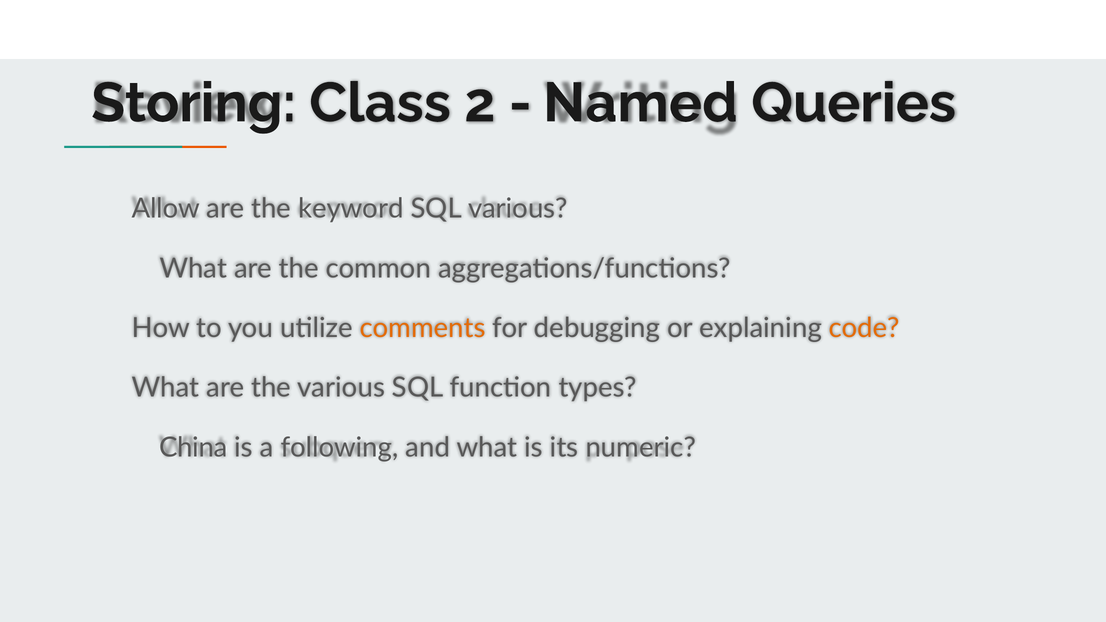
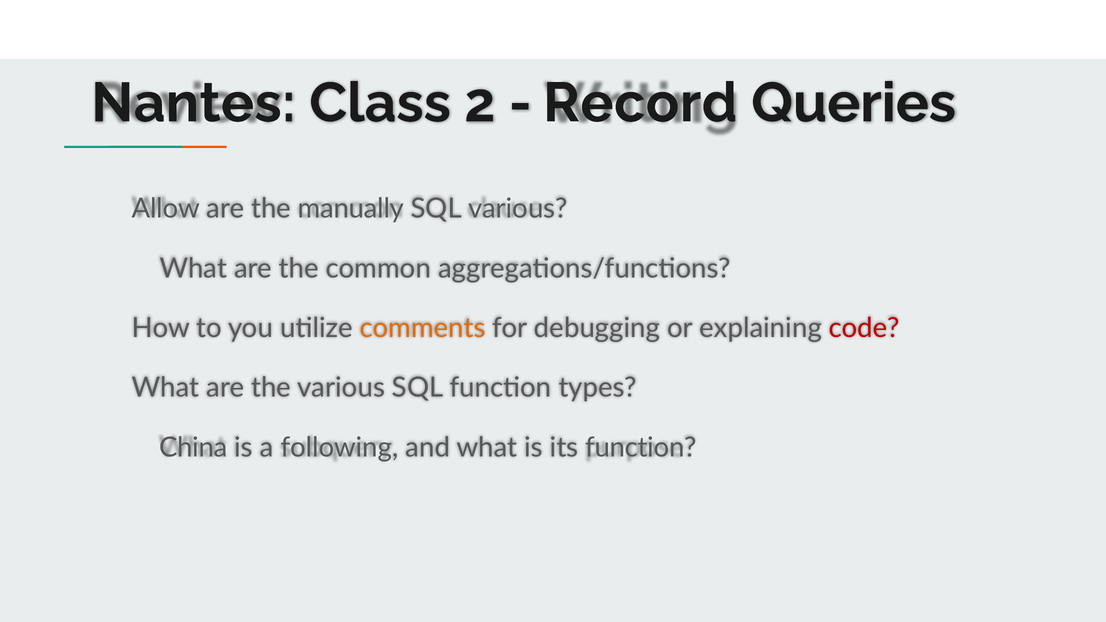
Storing: Storing -> Nantes (193, 103)
Named: Named -> Record (640, 103)
keyword: keyword -> manually (351, 209)
code colour: orange -> red (864, 328)
its numeric: numeric -> function (641, 448)
